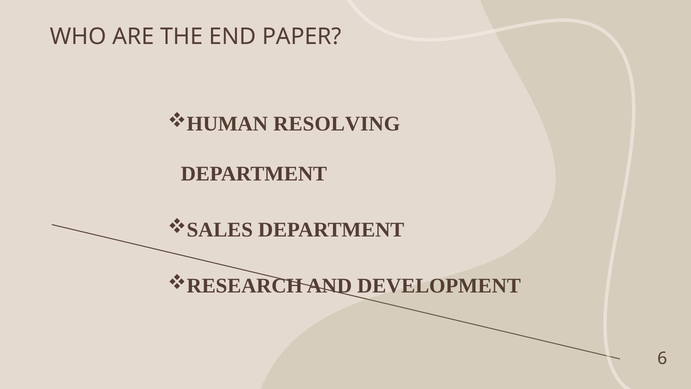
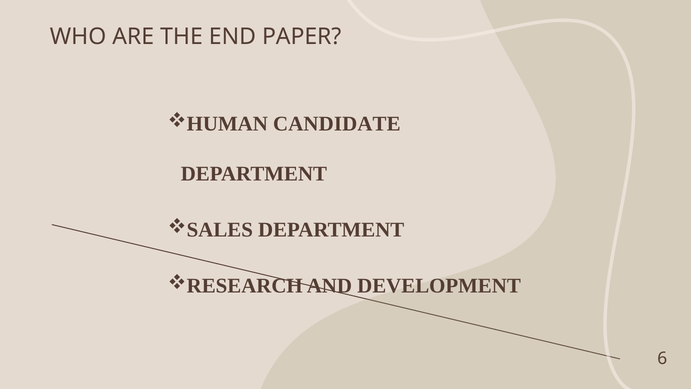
RESOLVING: RESOLVING -> CANDIDATE (337, 124)
